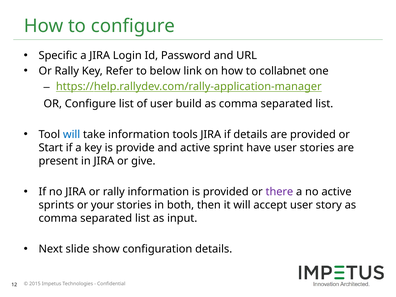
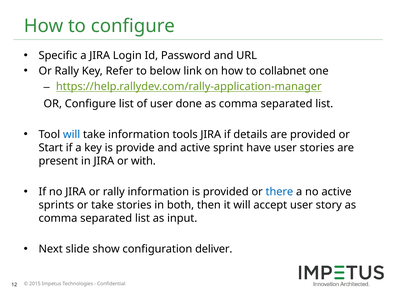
build: build -> done (189, 104)
give: give -> with (143, 161)
there colour: purple -> blue (279, 192)
or your: your -> take (102, 205)
configuration details: details -> deliver (214, 249)
